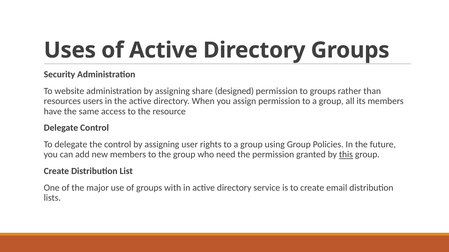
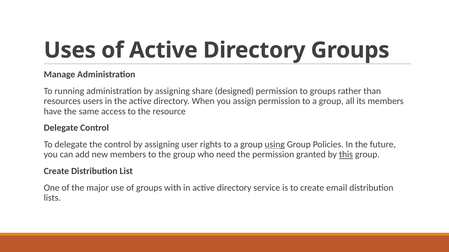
Security: Security -> Manage (59, 75)
website: website -> running (69, 91)
using underline: none -> present (275, 145)
